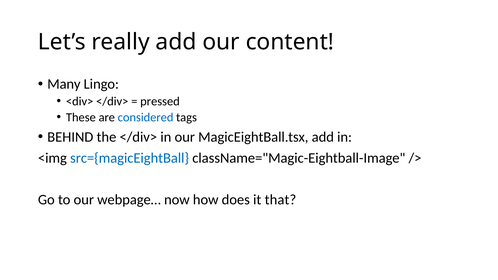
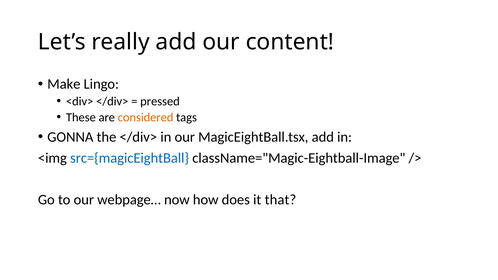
Many: Many -> Make (64, 84)
considered colour: blue -> orange (146, 117)
BEHIND: BEHIND -> GONNA (70, 137)
